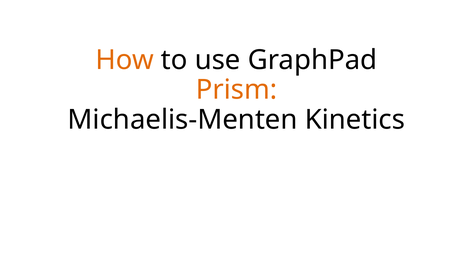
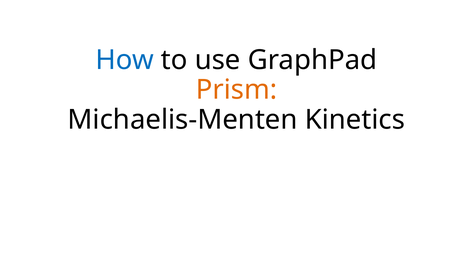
How colour: orange -> blue (125, 60)
